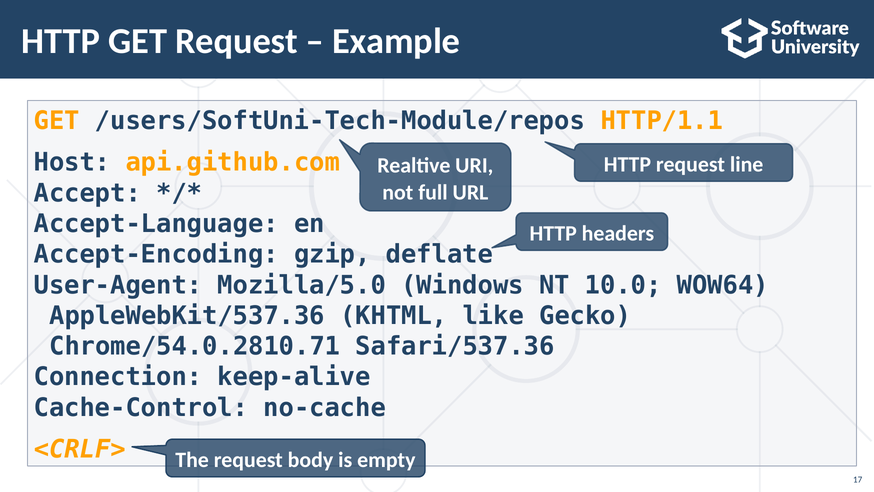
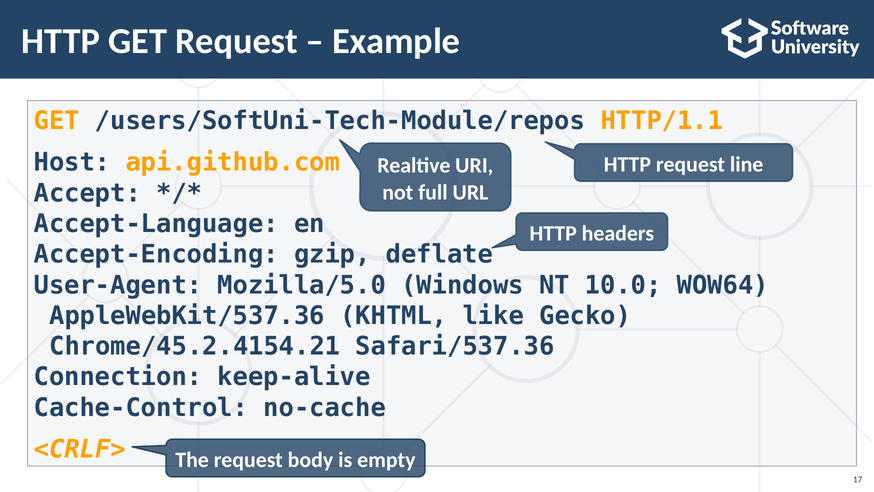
Chrome/54.0.2810.71: Chrome/54.0.2810.71 -> Chrome/45.2.4154.21 (195, 346)
